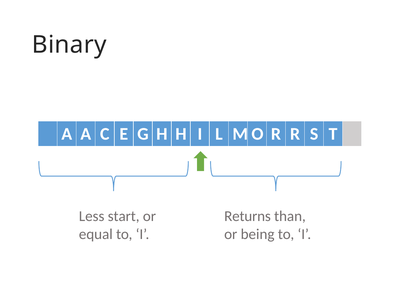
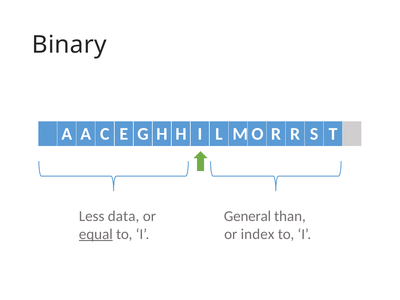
start: start -> data (124, 216)
Returns: Returns -> General (248, 216)
equal underline: none -> present (96, 234)
being: being -> index (258, 234)
